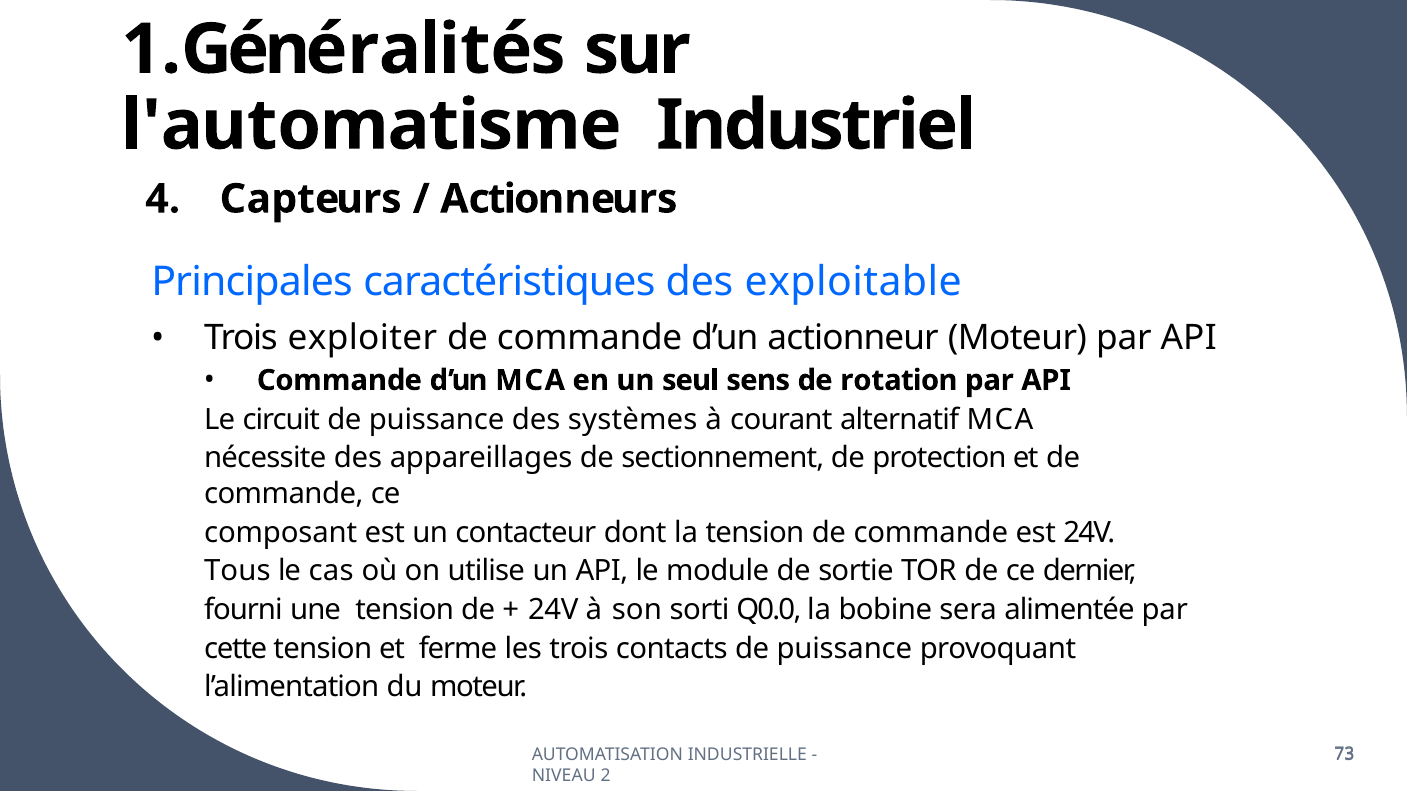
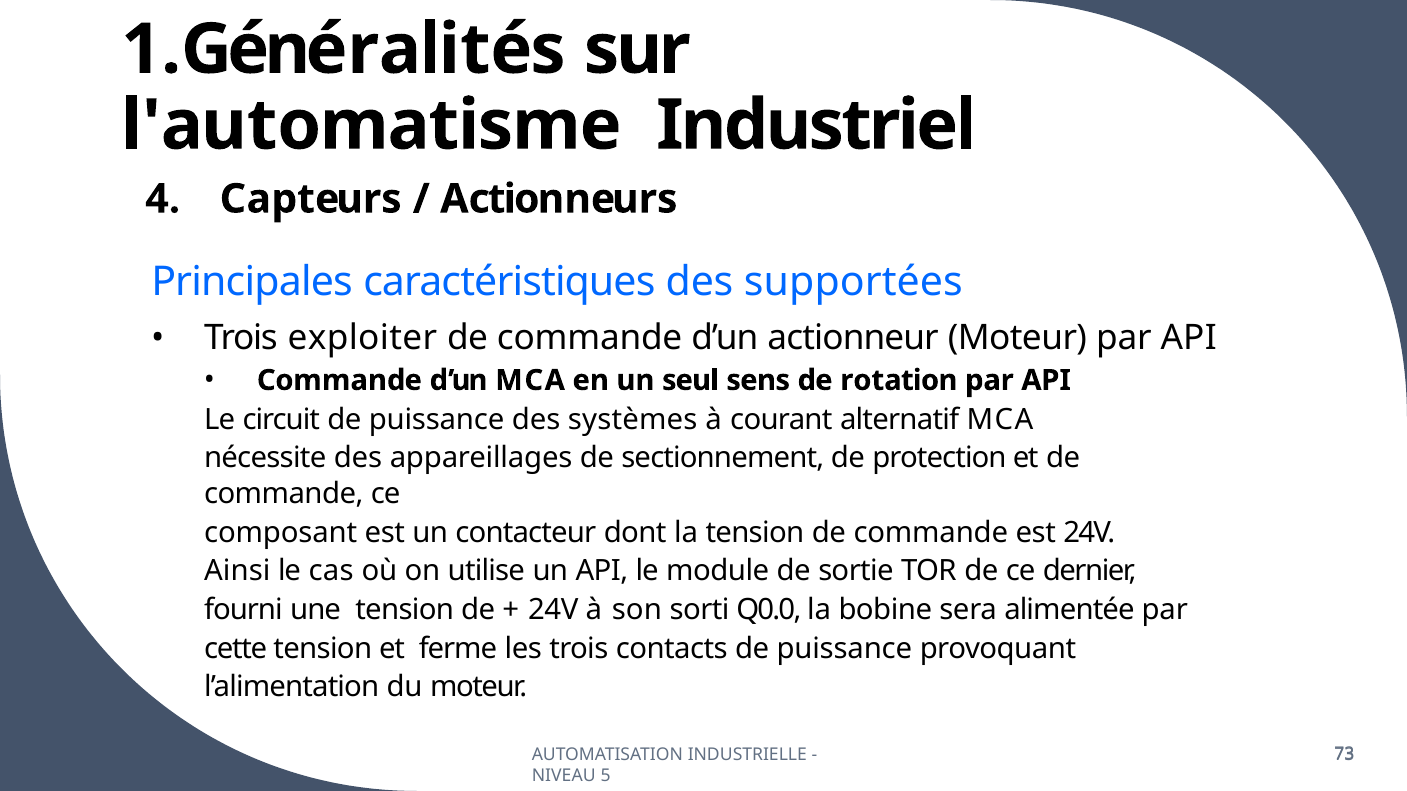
exploitable: exploitable -> supportées (853, 282)
Tous: Tous -> Ainsi (237, 571)
2: 2 -> 5 (606, 776)
